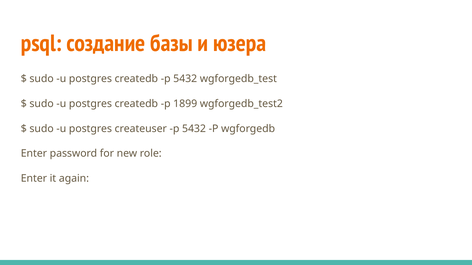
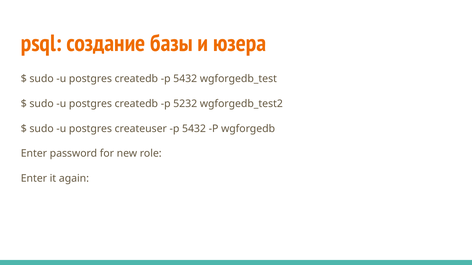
1899: 1899 -> 5232 (185, 104)
